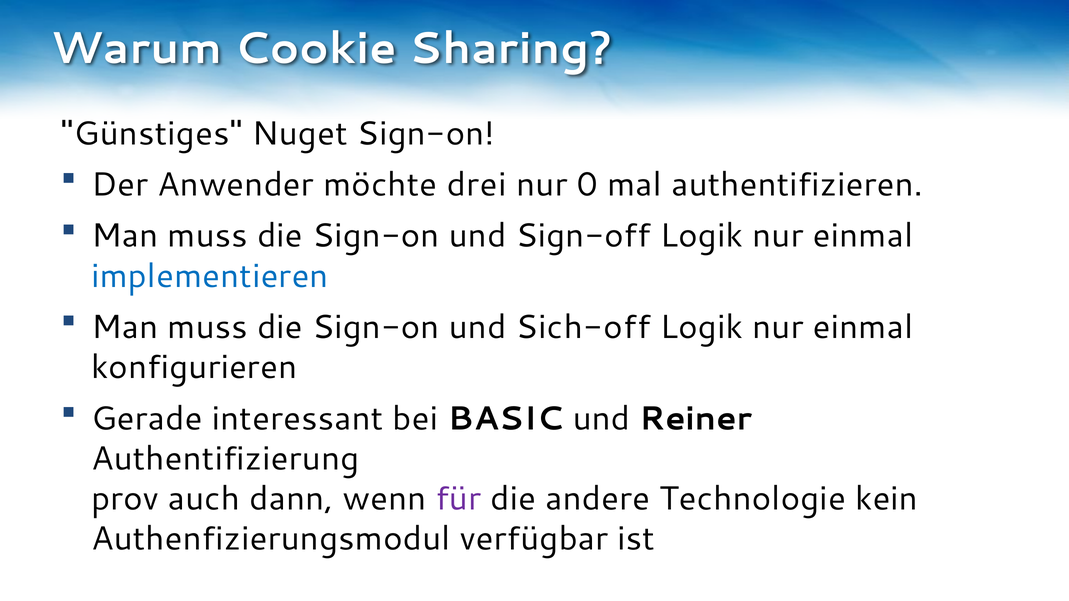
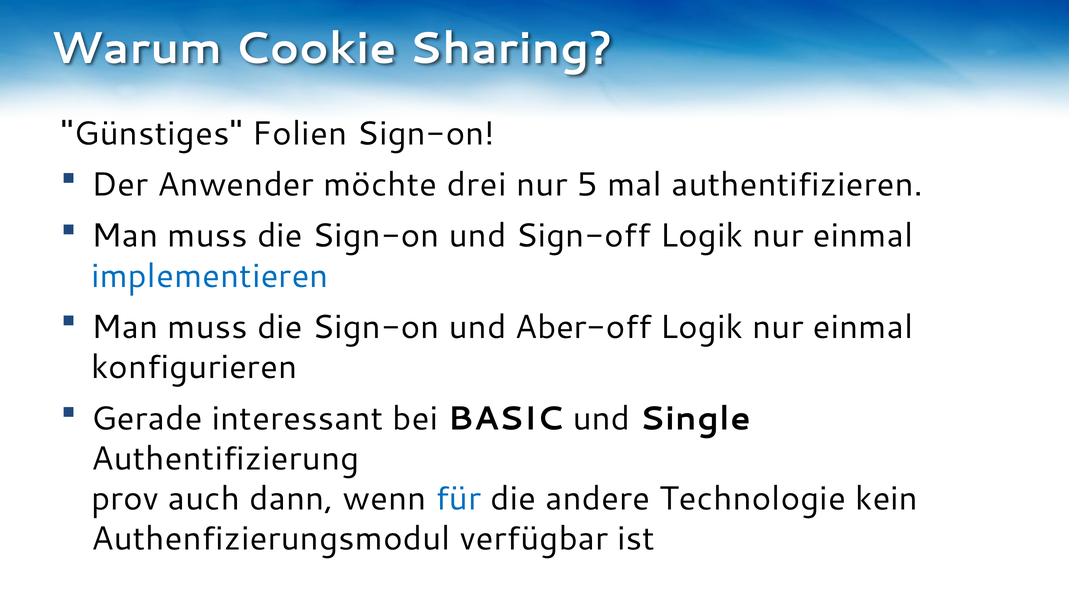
Nuget: Nuget -> Folien (300, 134)
0: 0 -> 5 (587, 185)
Sich-off: Sich-off -> Aber-off (583, 327)
Reiner: Reiner -> Single (695, 419)
für colour: purple -> blue (458, 499)
